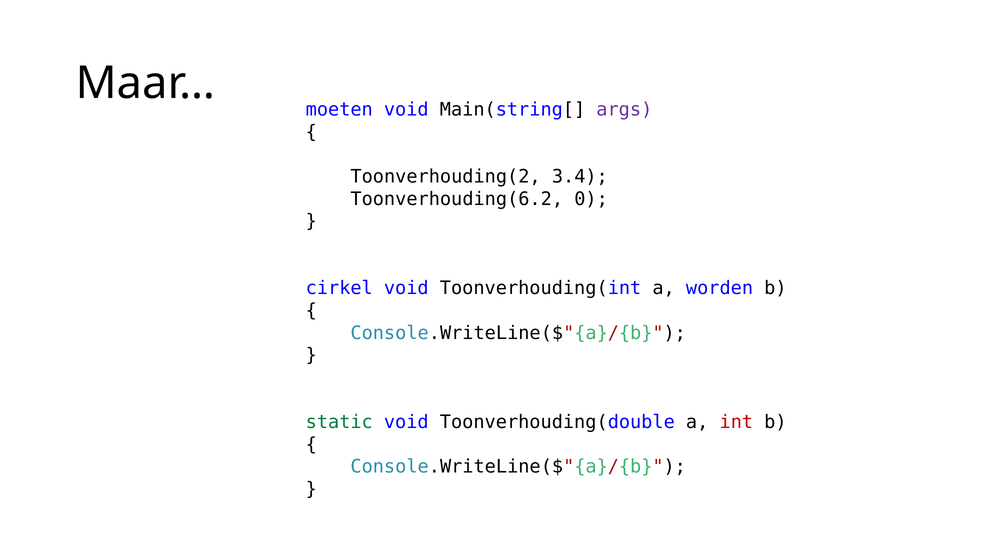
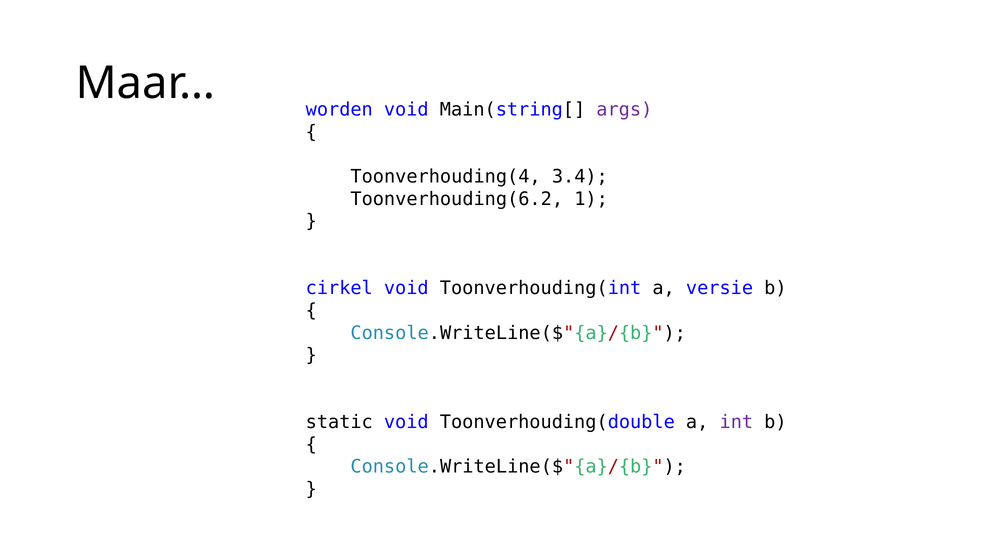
moeten: moeten -> worden (339, 110)
Toonverhouding(2: Toonverhouding(2 -> Toonverhouding(4 (446, 177)
0: 0 -> 1 (591, 199)
worden: worden -> versie (720, 288)
static colour: green -> black (339, 422)
int colour: red -> purple (736, 422)
